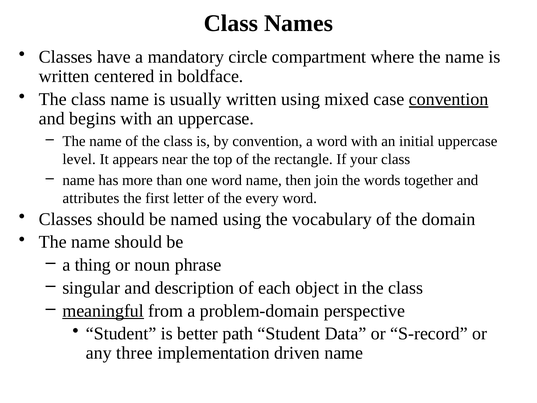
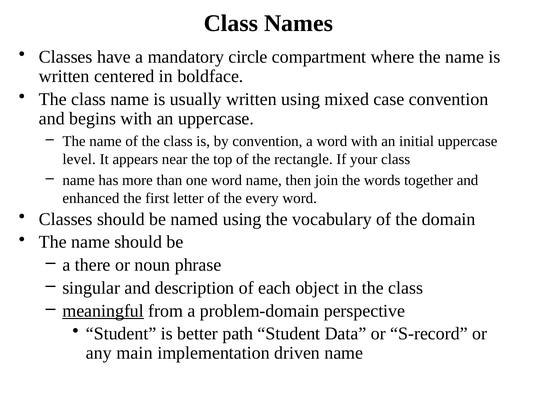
convention underline: present -> none (449, 99)
attributes: attributes -> enhanced (91, 198)
thing: thing -> there (93, 265)
three: three -> main (135, 353)
